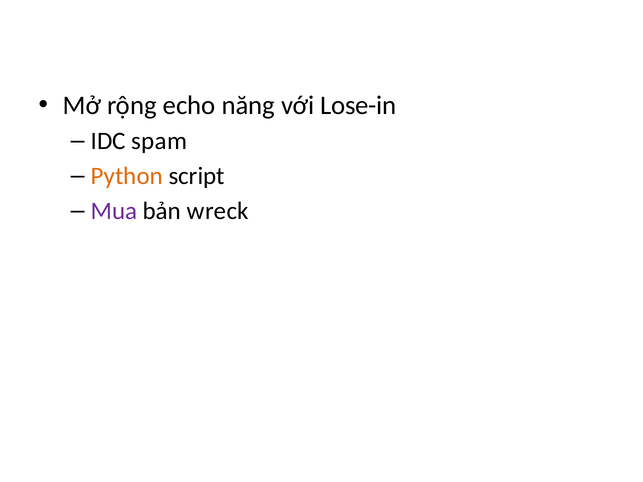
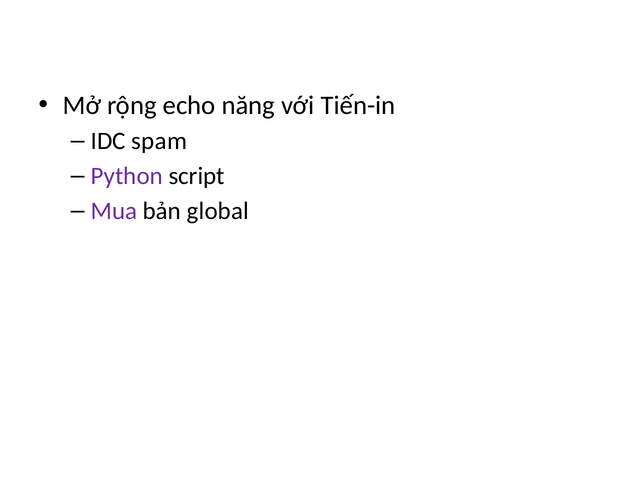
Lose-in: Lose-in -> Tiến-in (358, 105)
Python colour: orange -> purple (127, 176)
wreck: wreck -> global (218, 211)
